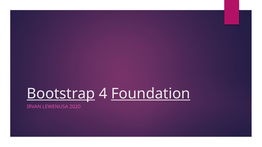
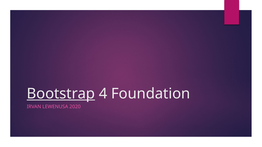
Foundation underline: present -> none (151, 94)
